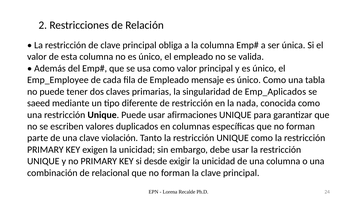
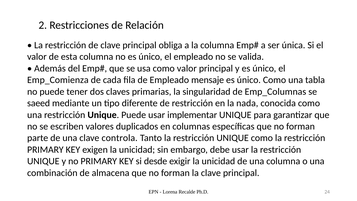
Emp_Employee: Emp_Employee -> Emp_Comienza (58, 80)
Emp_Aplicados: Emp_Aplicados -> Emp_Columnas (275, 92)
afirmaciones: afirmaciones -> implementar (192, 115)
violación: violación -> controla (120, 138)
relacional: relacional -> almacena (111, 173)
